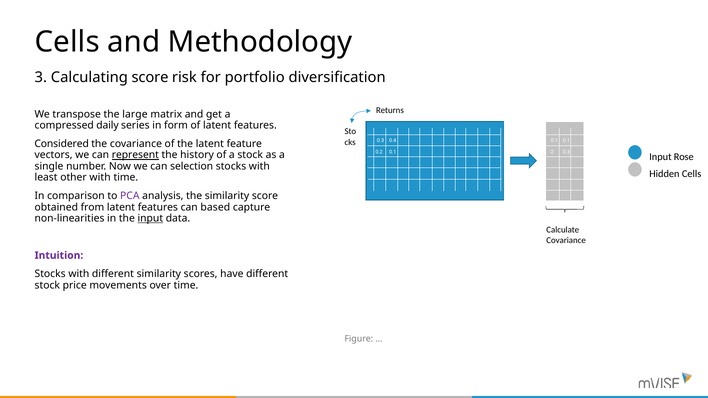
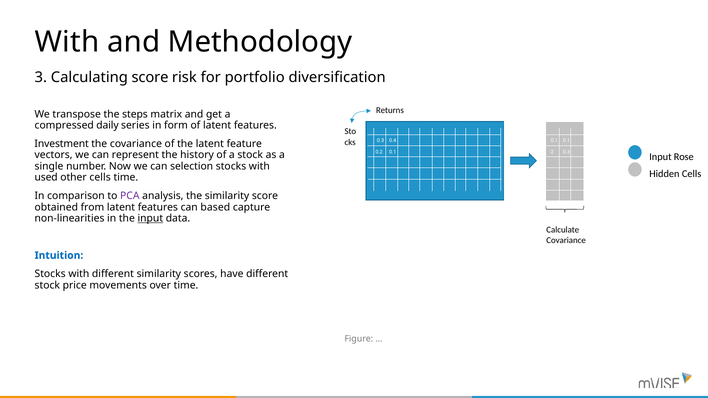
Cells: Cells -> With (67, 42)
large: large -> steps (135, 114)
Considered: Considered -> Investment (62, 144)
represent underline: present -> none (135, 155)
least: least -> used (46, 178)
other with: with -> cells (100, 178)
Intuition colour: purple -> blue (59, 256)
